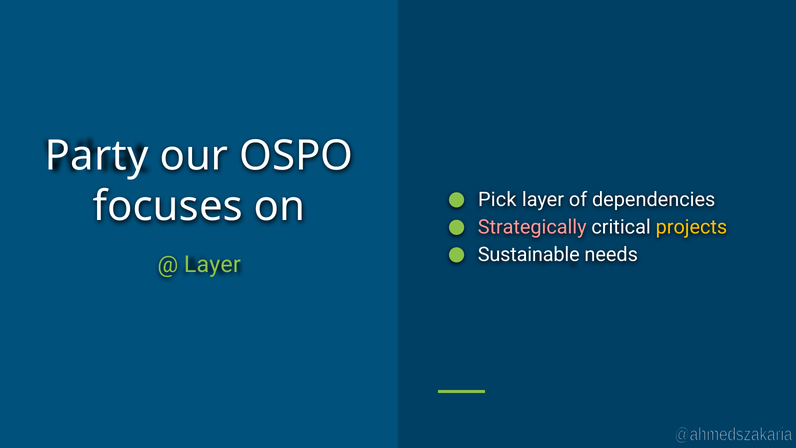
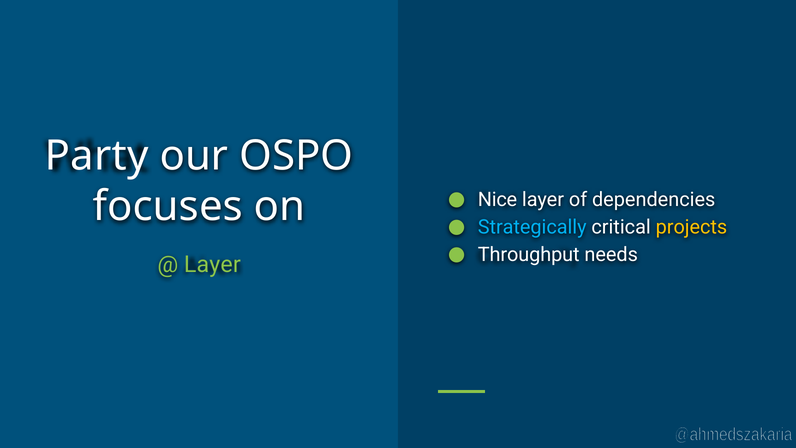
Pick: Pick -> Nice (497, 200)
Strategically colour: pink -> light blue (532, 227)
Sustainable: Sustainable -> Throughput (529, 254)
